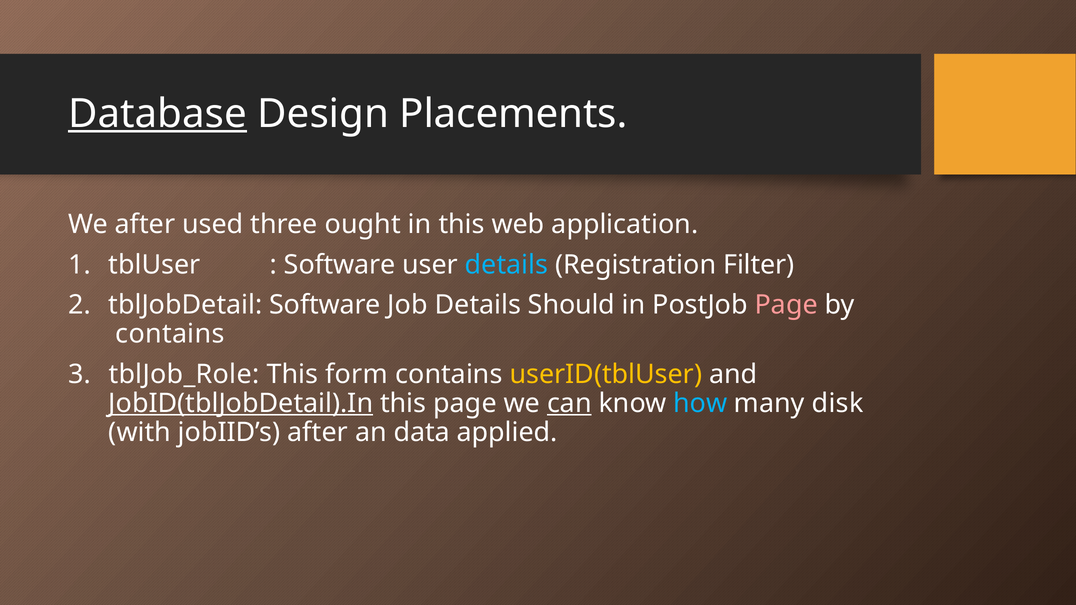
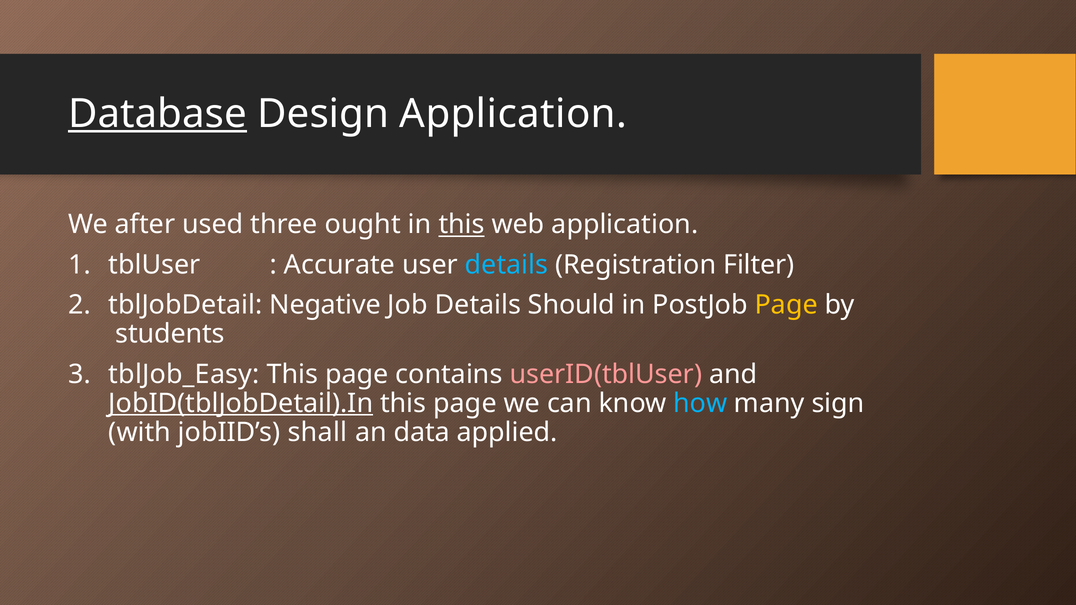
Design Placements: Placements -> Application (513, 114)
this underline: none -> present (462, 225)
Software: Software -> Accurate (340, 265)
tblJobDetail Software: Software -> Negative (325, 305)
Page colour: pink -> yellow (786, 305)
contains: contains -> students (170, 334)
tblJob_Role: tblJob_Role -> tblJob_Easy (184, 374)
form: form -> page (357, 374)
userID(tblUser colour: yellow -> pink (606, 374)
can underline: present -> none (569, 403)
disk: disk -> sign (838, 403)
jobIID’s after: after -> shall (318, 433)
